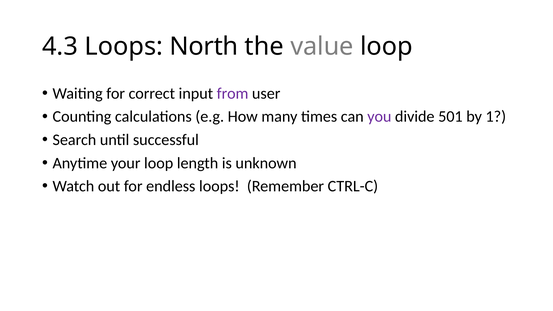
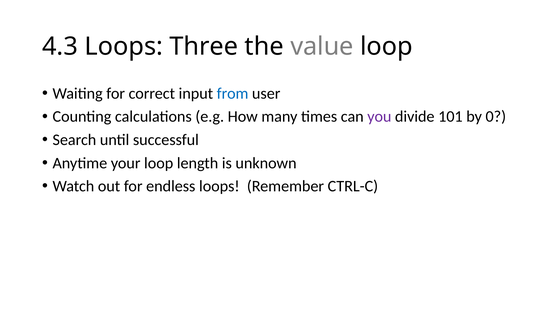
North: North -> Three (204, 46)
from colour: purple -> blue (233, 93)
501: 501 -> 101 (450, 117)
1: 1 -> 0 (496, 117)
